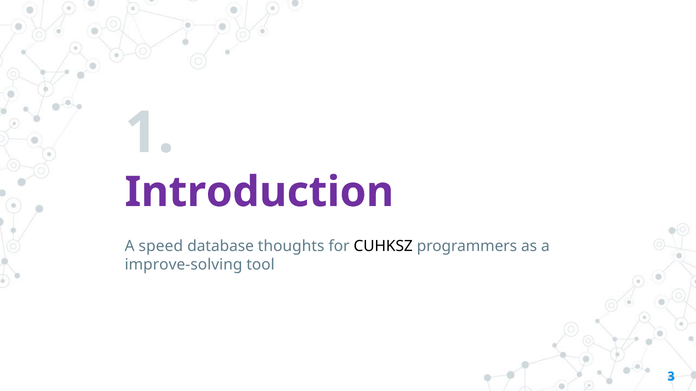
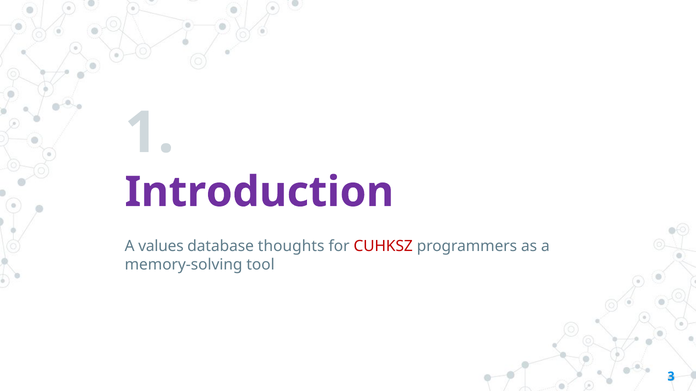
speed: speed -> values (161, 247)
CUHKSZ colour: black -> red (383, 247)
improve-solving: improve-solving -> memory-solving (184, 265)
